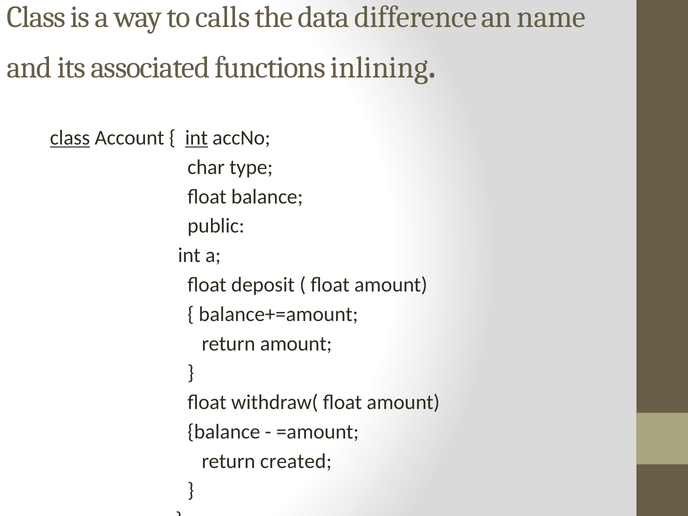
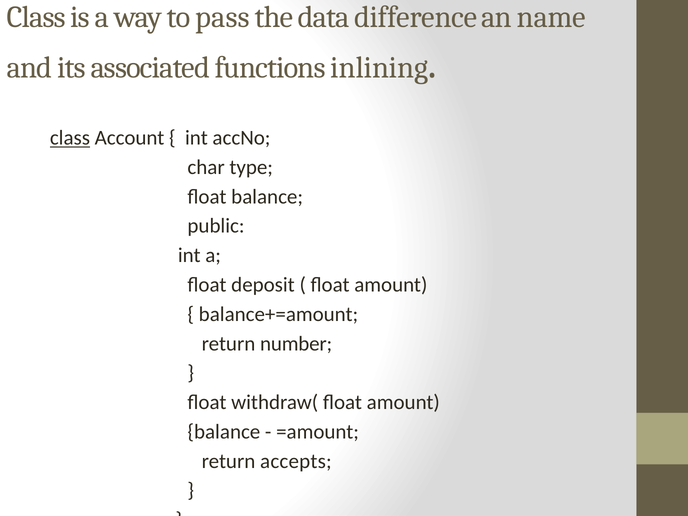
calls: calls -> pass (222, 17)
int underline: present -> none (196, 138)
return amount: amount -> number (296, 344)
created: created -> accepts (296, 461)
